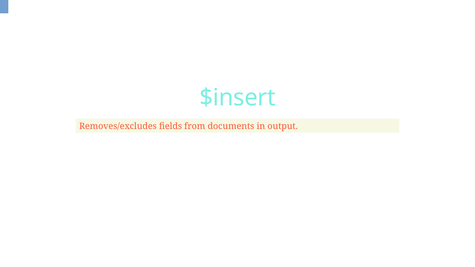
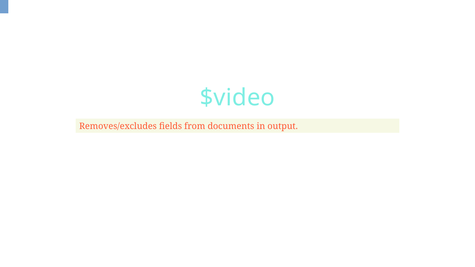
$insert: $insert -> $video (237, 98)
